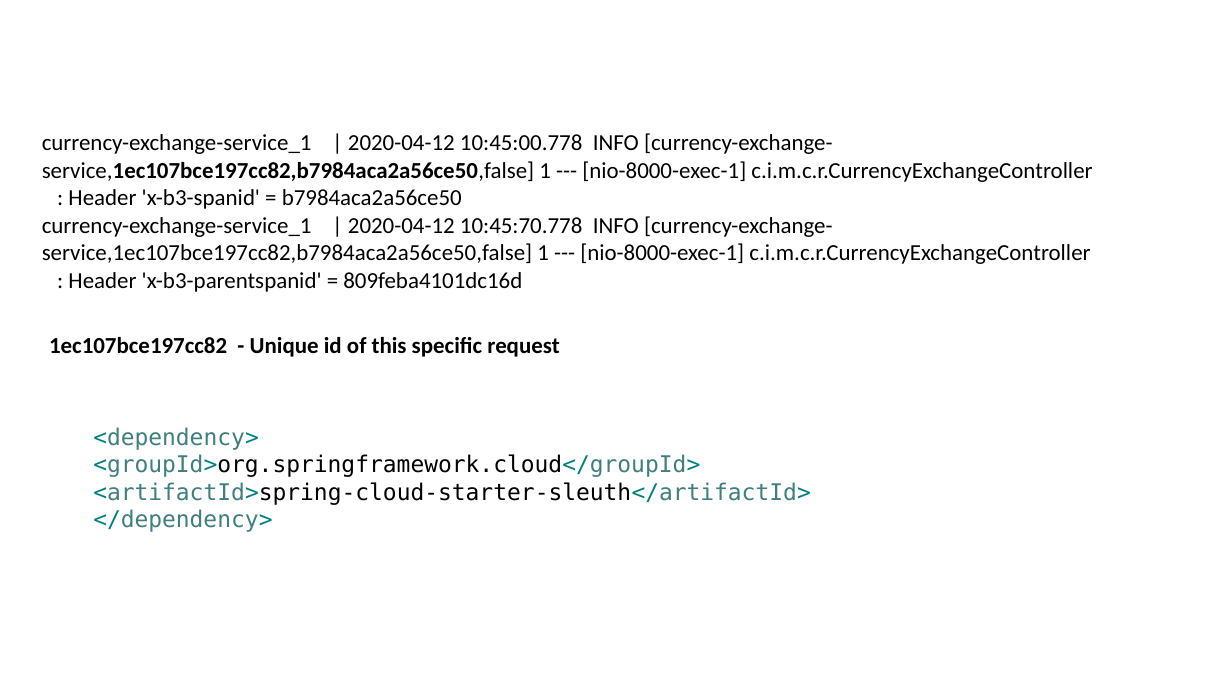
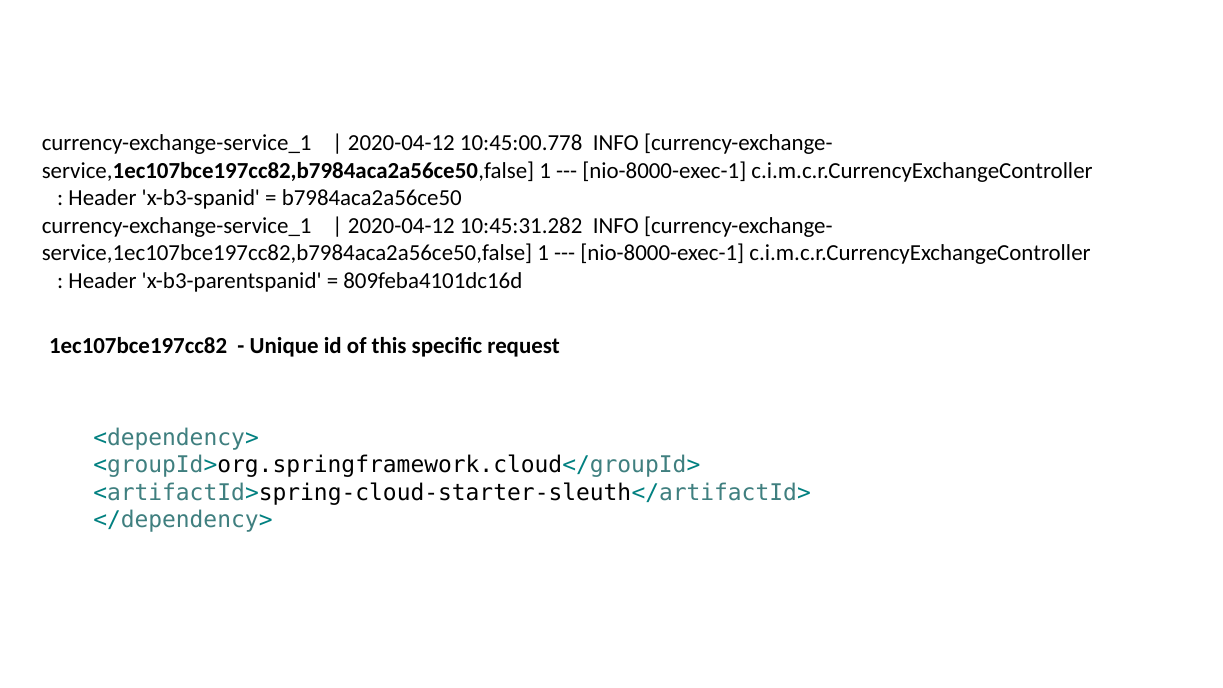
10:45:70.778: 10:45:70.778 -> 10:45:31.282 (521, 225)
